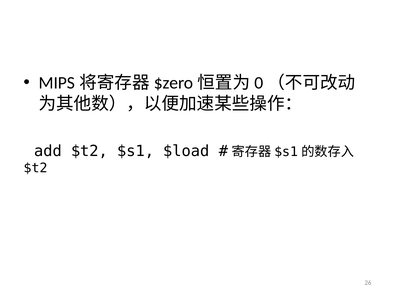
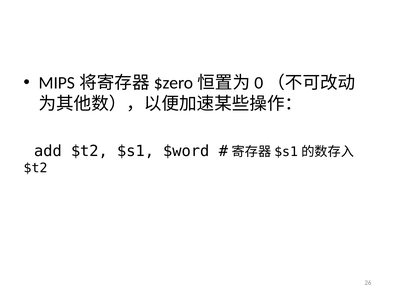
$load: $load -> $word (186, 151)
